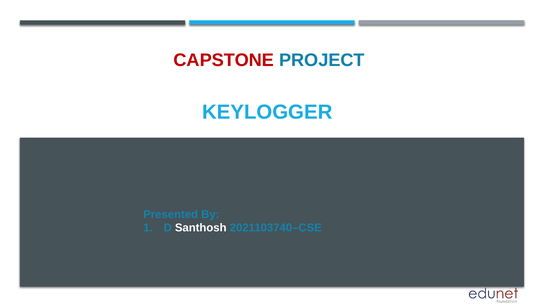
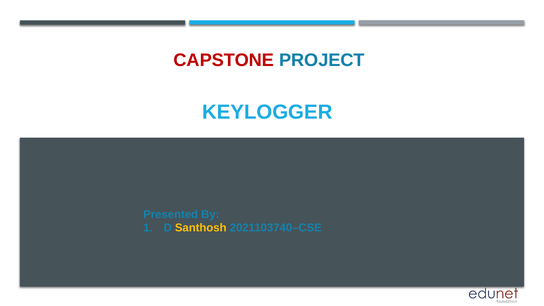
Santhosh colour: white -> yellow (201, 228)
